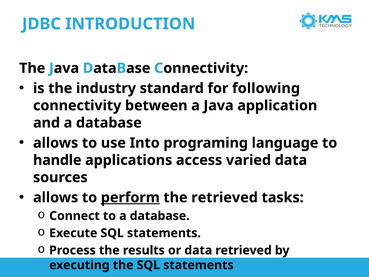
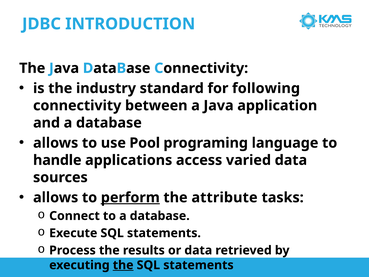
Into: Into -> Pool (145, 143)
the retrieved: retrieved -> attribute (225, 197)
the underline: none -> present (123, 265)
